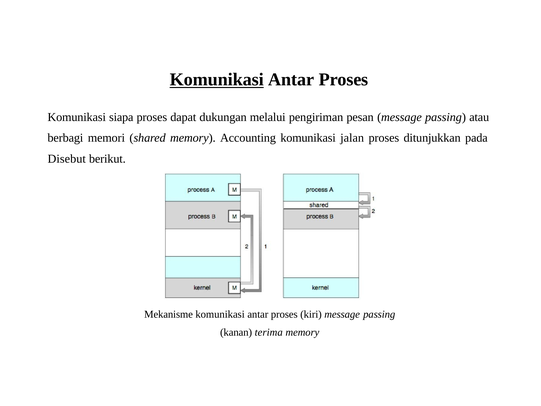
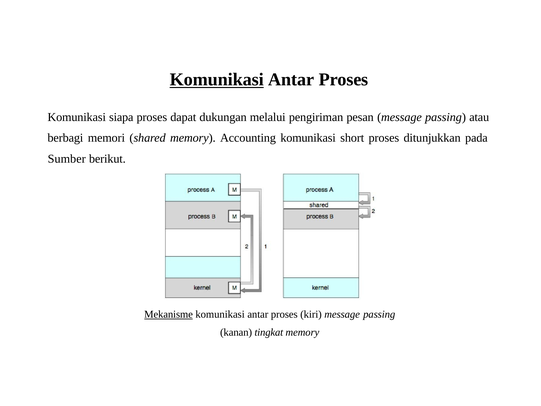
jalan: jalan -> short (352, 138)
Disebut: Disebut -> Sumber (67, 159)
Mekanisme underline: none -> present (169, 314)
terima: terima -> tingkat (269, 332)
